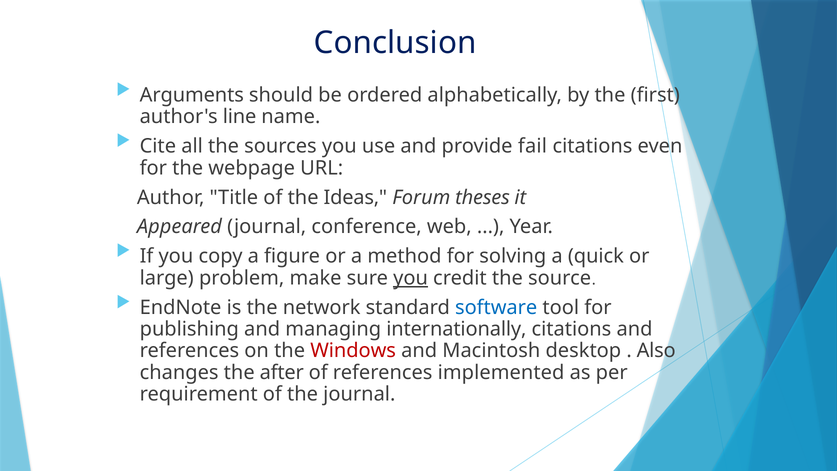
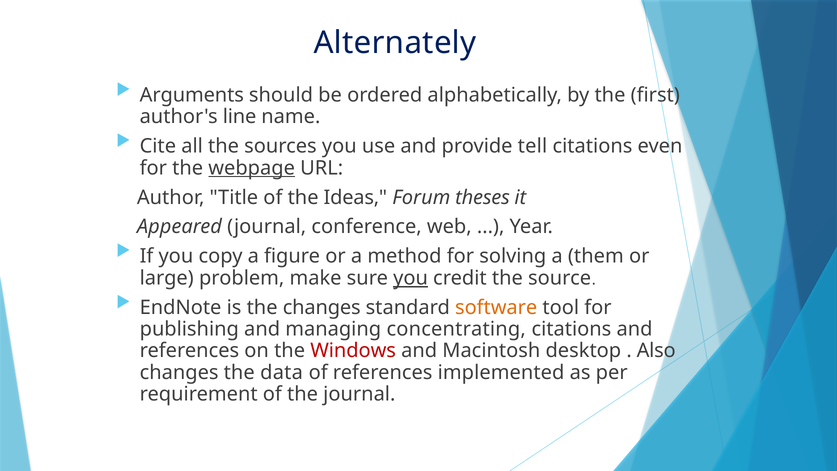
Conclusion: Conclusion -> Alternately (395, 43)
fail: fail -> tell (532, 146)
webpage underline: none -> present (252, 168)
quick: quick -> them (596, 256)
the network: network -> changes (322, 307)
software colour: blue -> orange (496, 307)
internationally: internationally -> concentrating (456, 329)
after: after -> data (282, 372)
